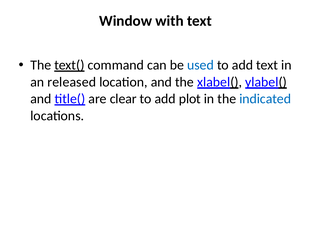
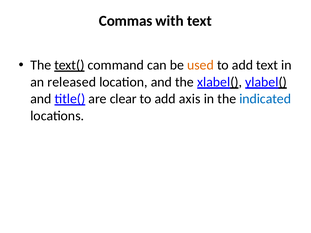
Window: Window -> Commas (126, 21)
used colour: blue -> orange (200, 65)
plot: plot -> axis (190, 99)
